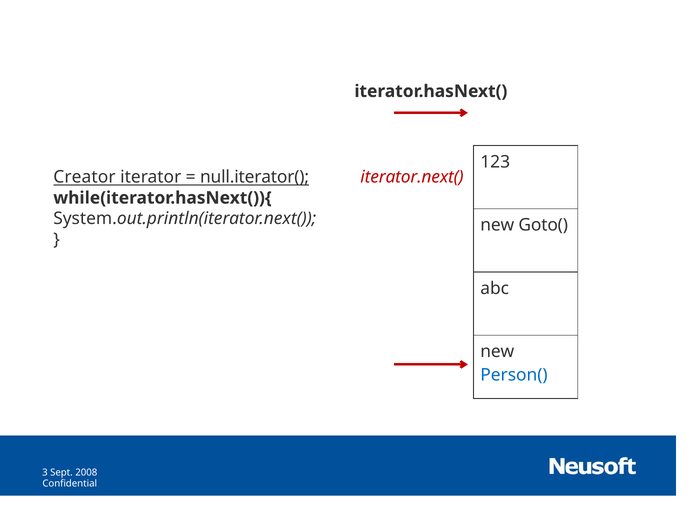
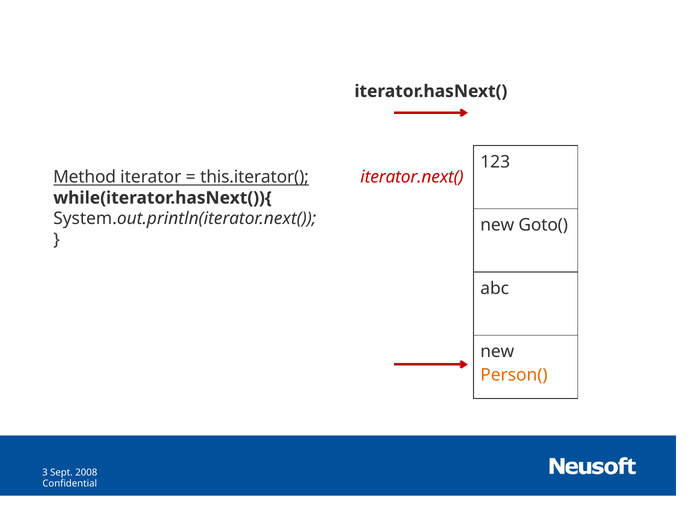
Creator: Creator -> Method (85, 177)
null.iterator(: null.iterator( -> this.iterator( (255, 177)
Person( colour: blue -> orange (514, 375)
